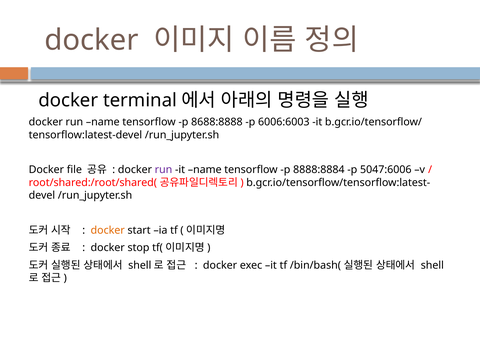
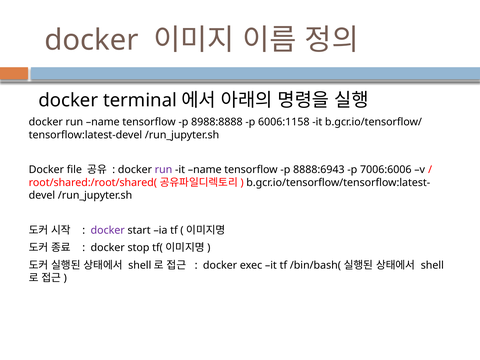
8688:8888: 8688:8888 -> 8988:8888 (217, 122)
6006:6003: 6006:6003 -> 6006:1158 (284, 122)
8888:8884: 8888:8884 -> 8888:6943 (319, 170)
5047:6006: 5047:6006 -> 7006:6006 (386, 170)
docker colour: orange -> purple (108, 230)
